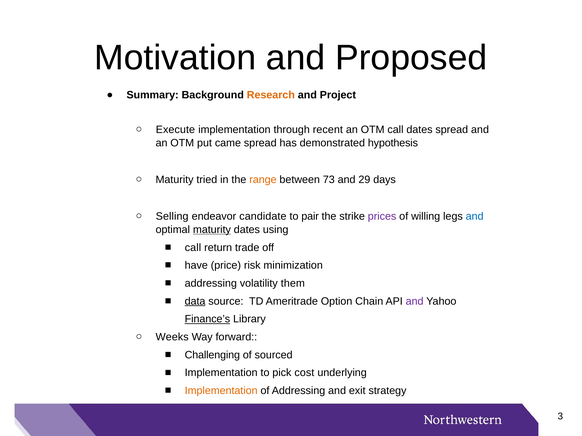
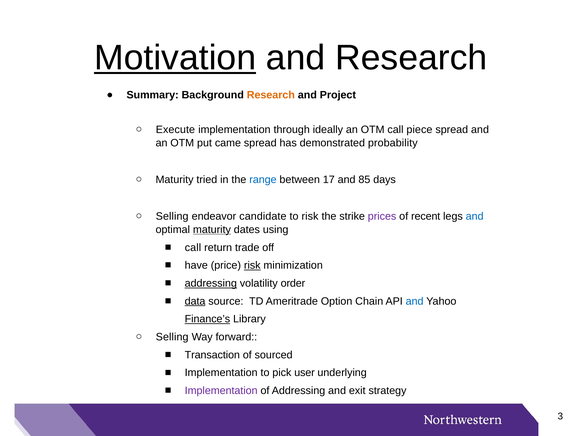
Motivation underline: none -> present (175, 58)
and Proposed: Proposed -> Research (411, 58)
recent: recent -> ideally (328, 130)
call dates: dates -> piece (419, 130)
hypothesis: hypothesis -> probability (393, 143)
range colour: orange -> blue (263, 180)
73: 73 -> 17 (329, 180)
29: 29 -> 85 (364, 180)
to pair: pair -> risk (310, 216)
willing: willing -> recent (426, 216)
risk underline: none -> present (252, 266)
addressing underline: none -> present (211, 284)
them: them -> order (293, 284)
and colour: purple -> blue (415, 302)
Weeks: Weeks -> Selling (172, 337)
Challenging: Challenging -> Transaction (212, 355)
cost: cost -> user (305, 373)
Implementation colour: orange -> purple (221, 391)
